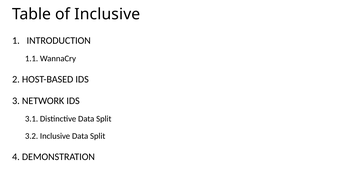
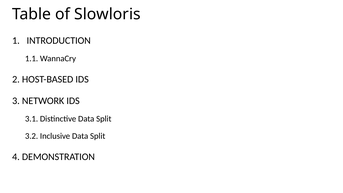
of Inclusive: Inclusive -> Slowloris (107, 14)
